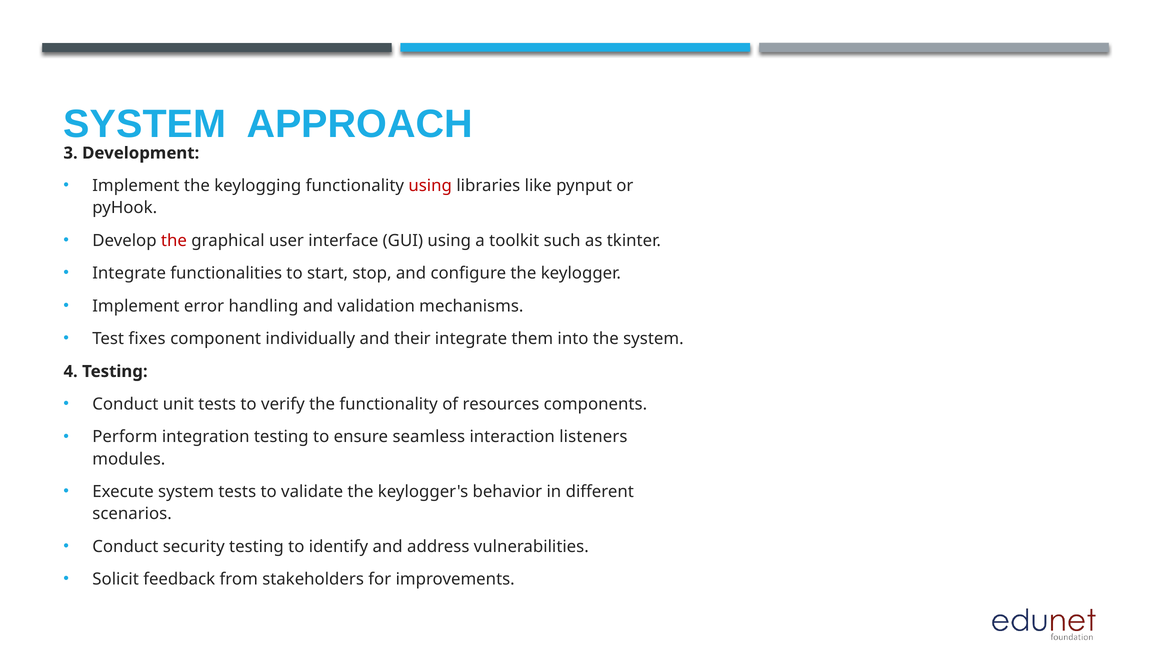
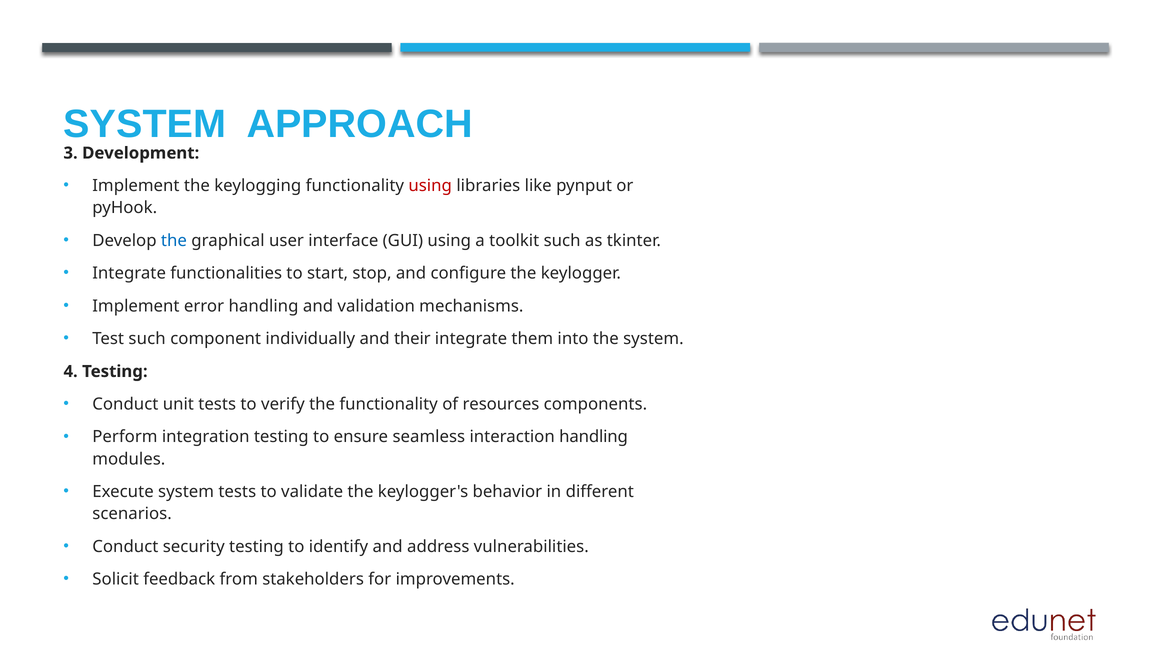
the colour: red -> blue (174, 241)
Test fixes: fixes -> such (147, 339)
interaction listeners: listeners -> handling (594, 437)
